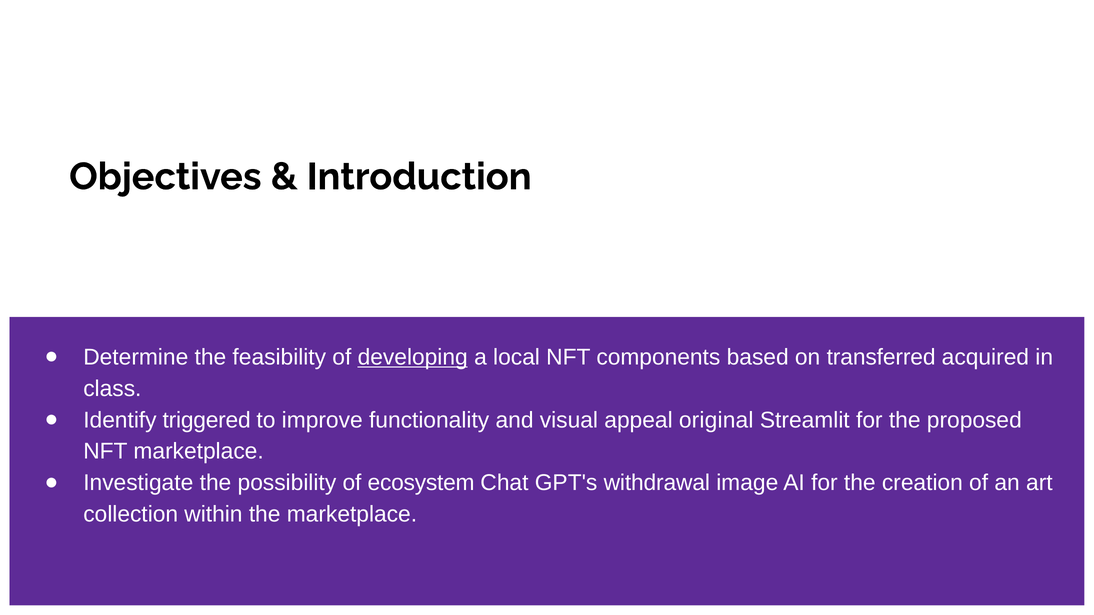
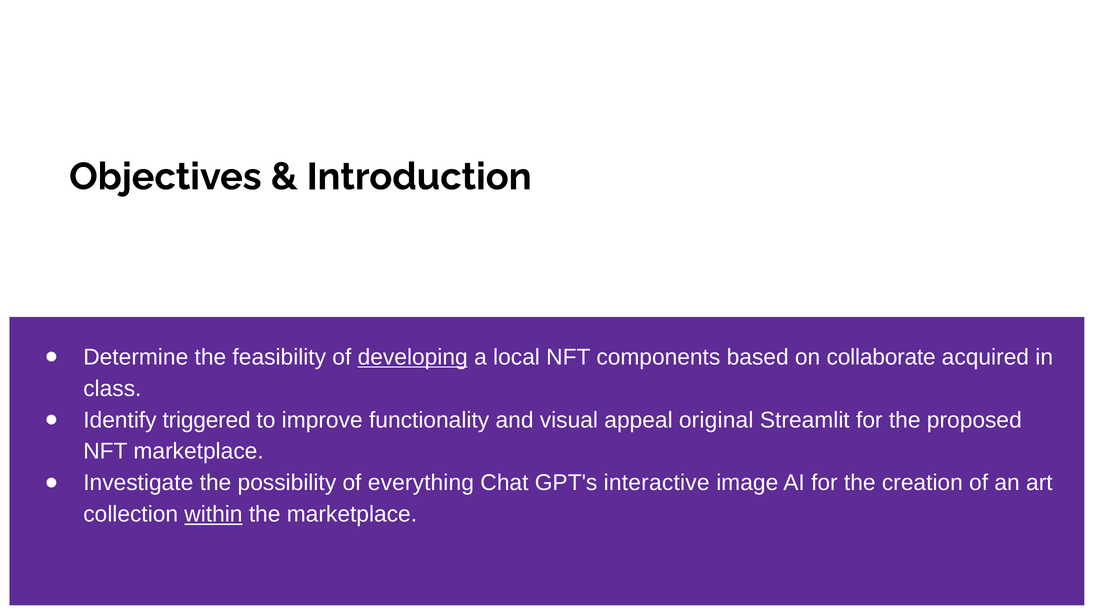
transferred: transferred -> collaborate (881, 357)
ecosystem: ecosystem -> everything (421, 483)
withdrawal: withdrawal -> interactive (657, 483)
within underline: none -> present (213, 515)
